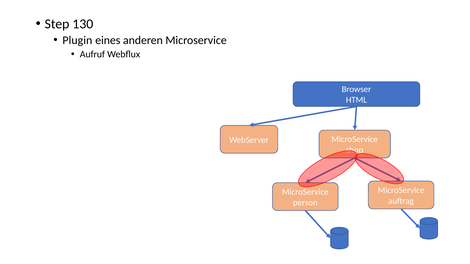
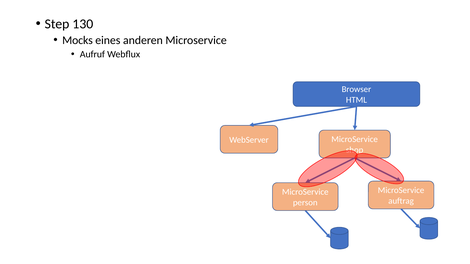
Plugin: Plugin -> Mocks (78, 40)
